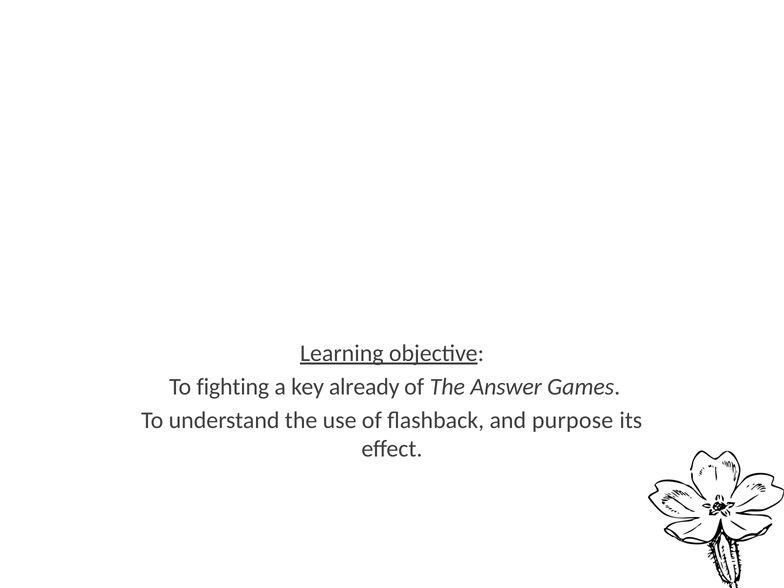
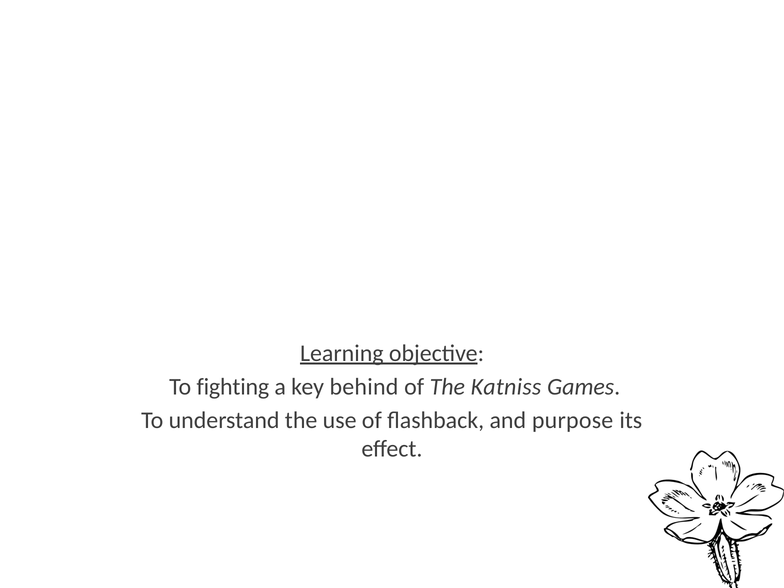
already: already -> behind (364, 387)
Answer: Answer -> Katniss (506, 387)
